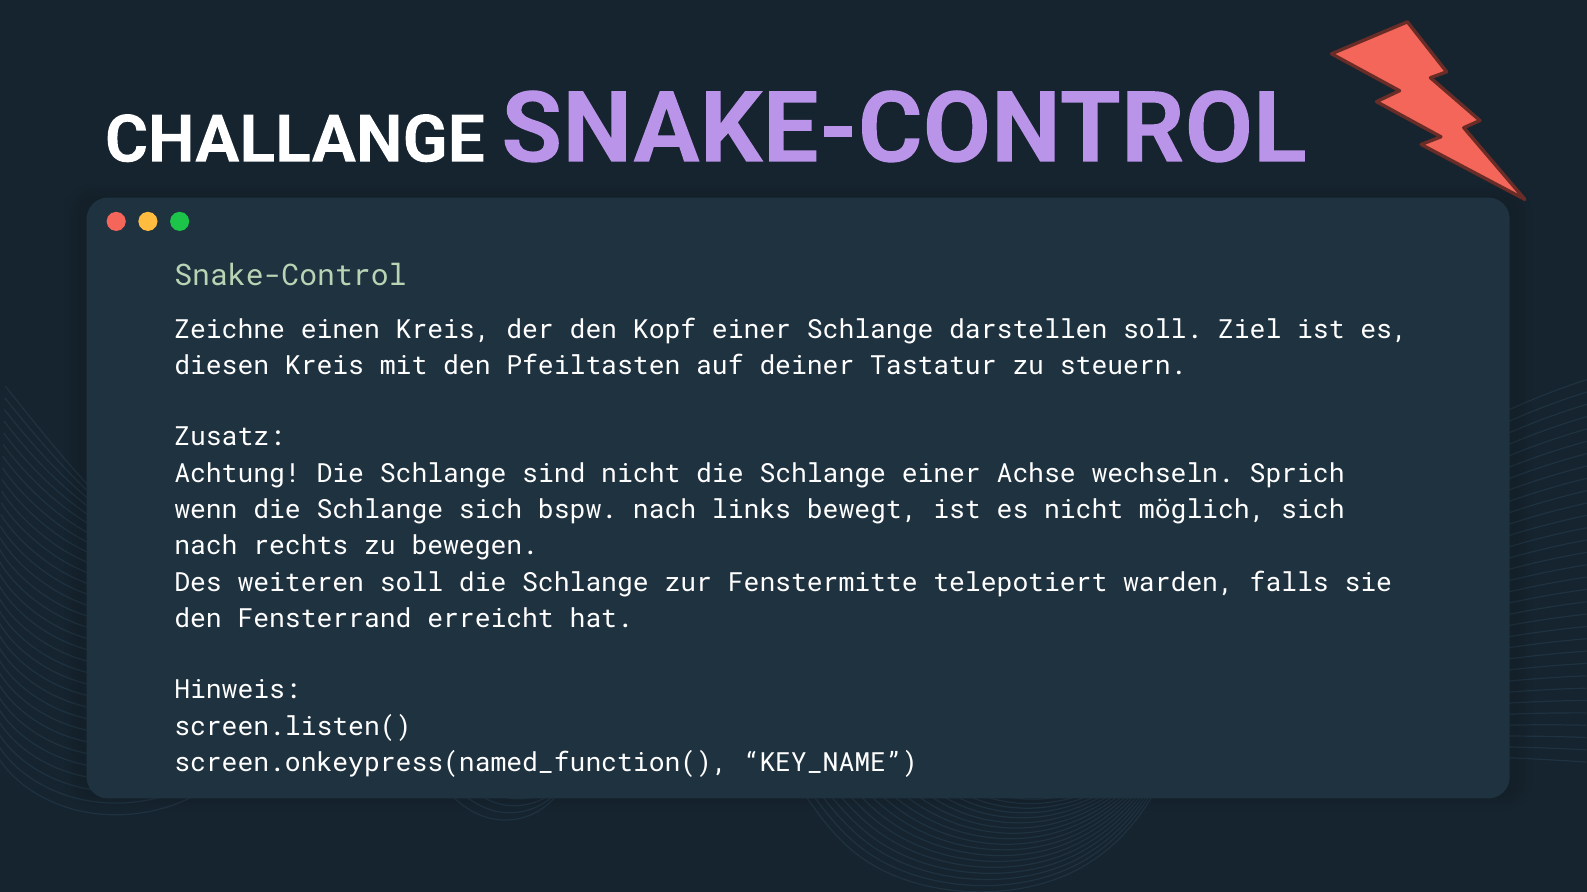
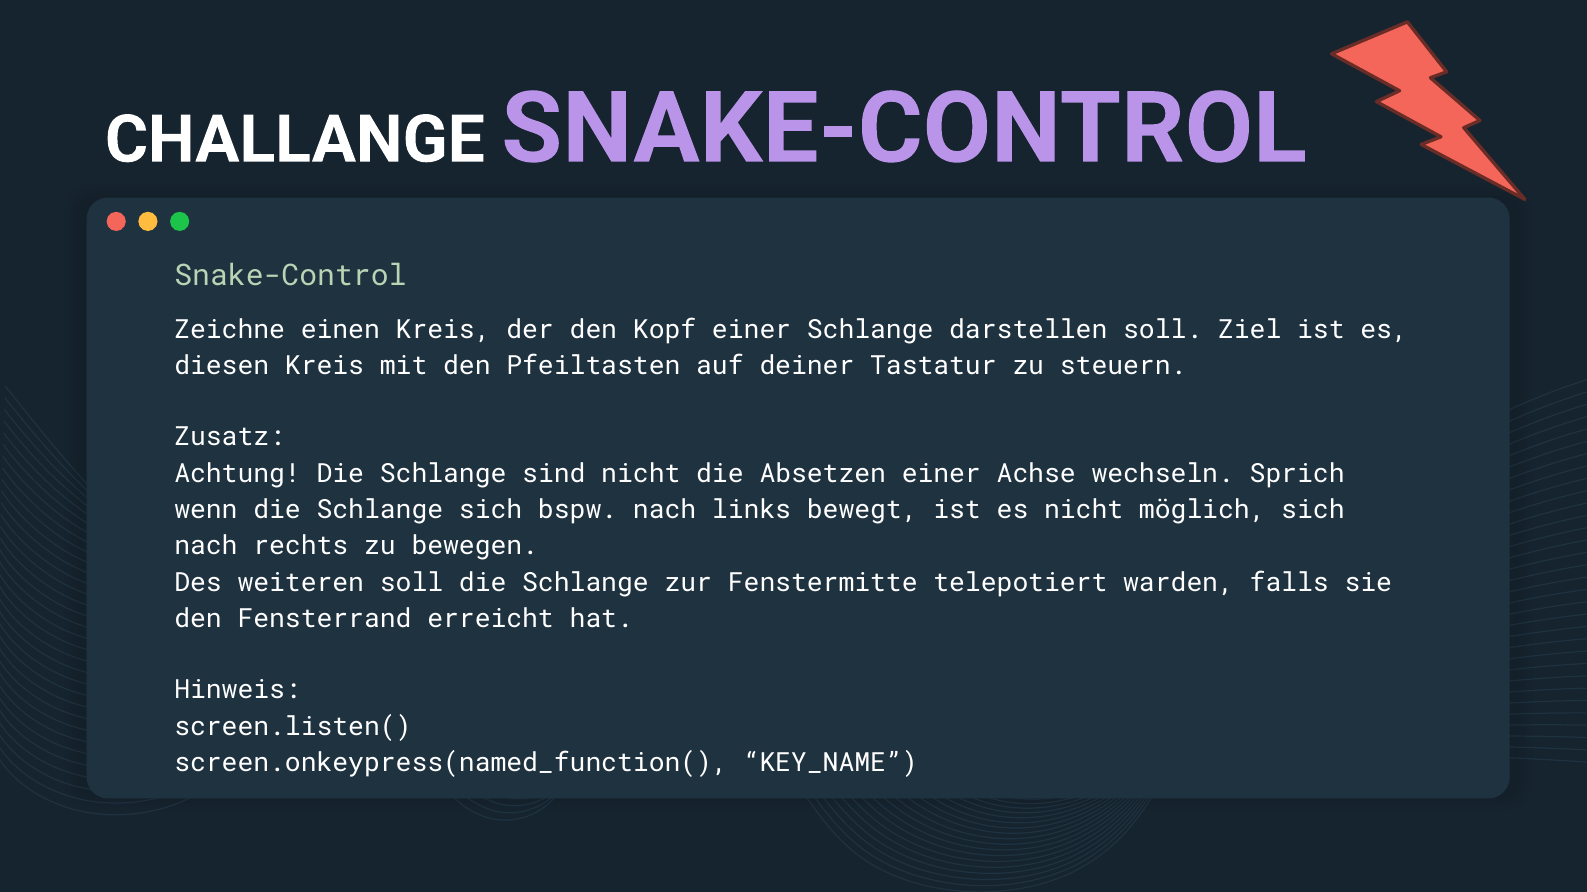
nicht die Schlange: Schlange -> Absetzen (823, 474)
